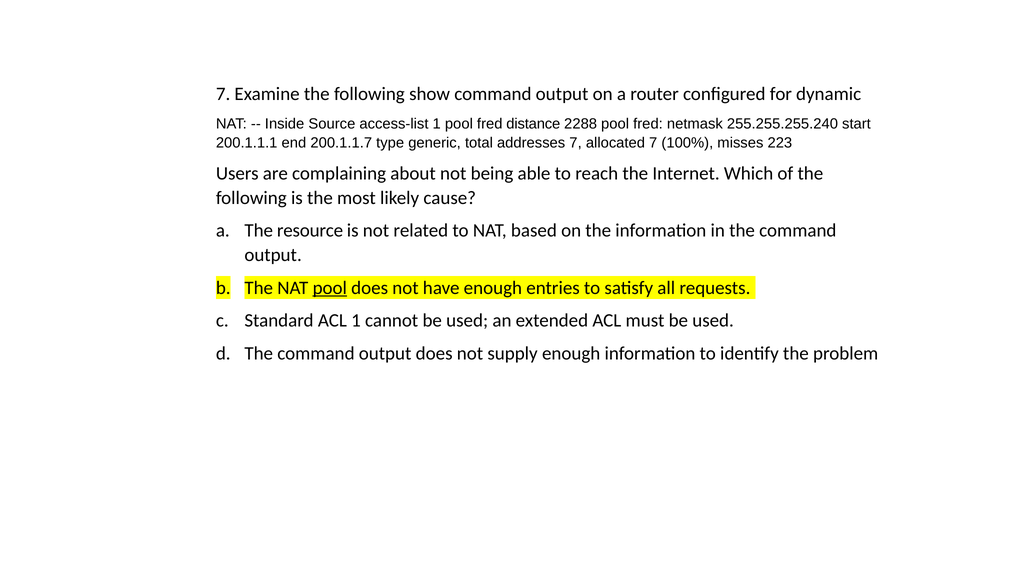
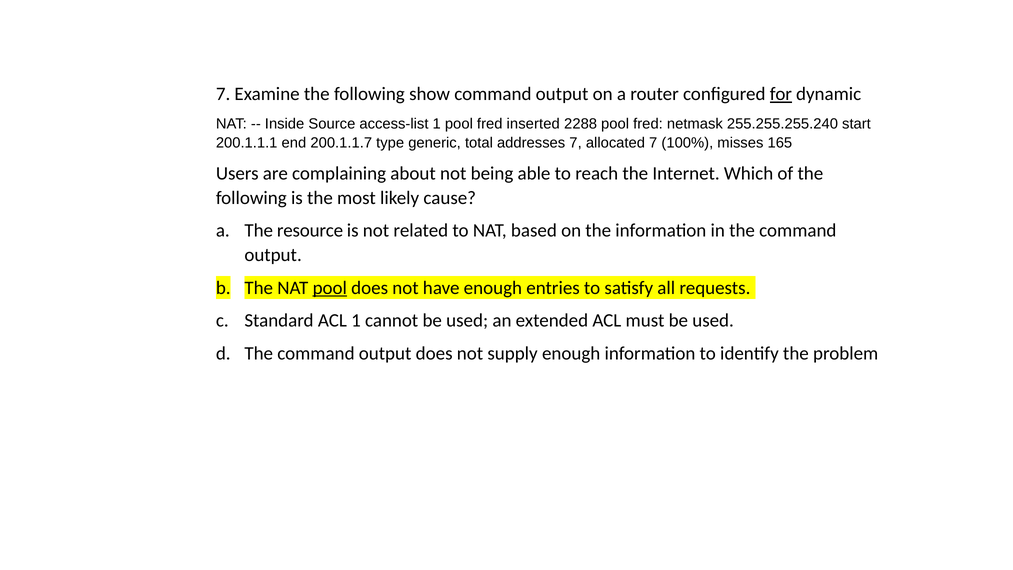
for underline: none -> present (781, 94)
distance: distance -> inserted (533, 124)
223: 223 -> 165 (780, 143)
